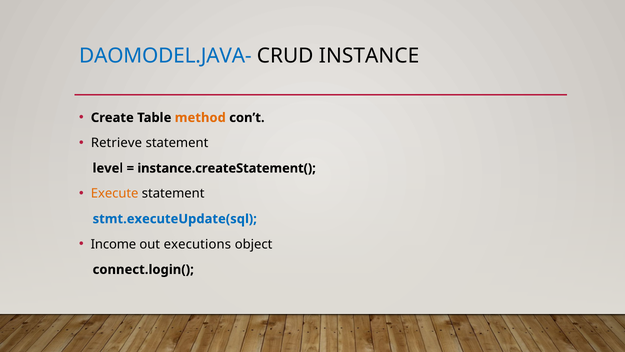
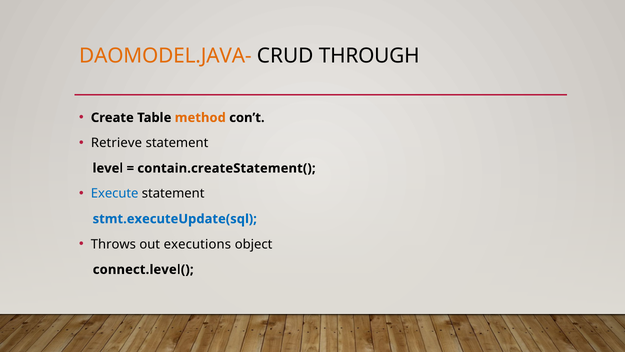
DAOMODEL.JAVA- colour: blue -> orange (165, 56)
INSTANCE: INSTANCE -> THROUGH (369, 56)
instance.createStatement(: instance.createStatement( -> contain.createStatement( (226, 168)
Execute colour: orange -> blue (115, 193)
Income: Income -> Throws (113, 244)
connect.login(: connect.login( -> connect.level( (143, 269)
